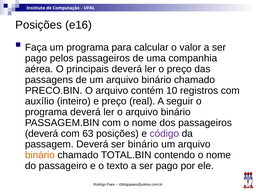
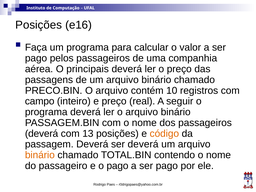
auxílio: auxílio -> campo (40, 101)
63: 63 -> 13 (88, 134)
código colour: purple -> orange (164, 134)
ser binário: binário -> deverá (143, 144)
o texto: texto -> pago (117, 166)
